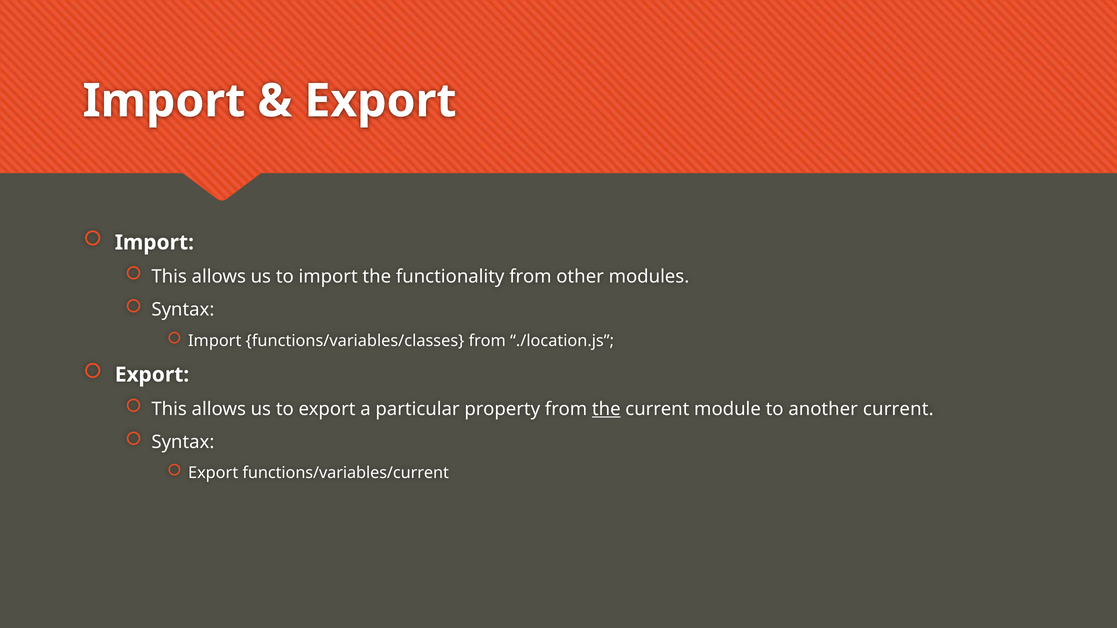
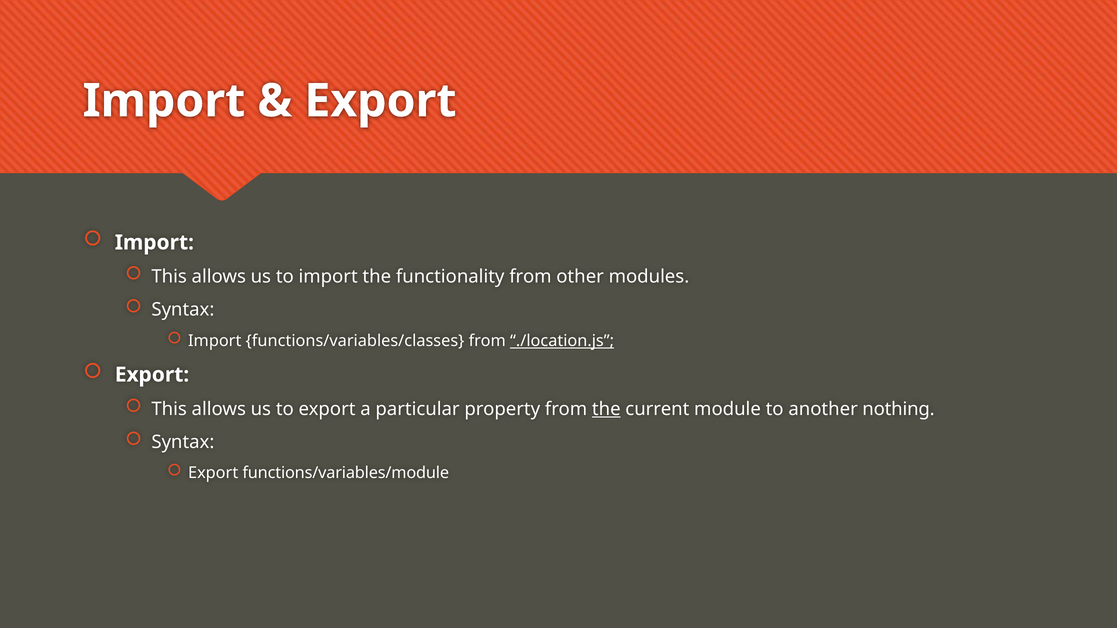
./location.js underline: none -> present (562, 341)
another current: current -> nothing (899, 409)
functions/variables/current: functions/variables/current -> functions/variables/module (346, 473)
